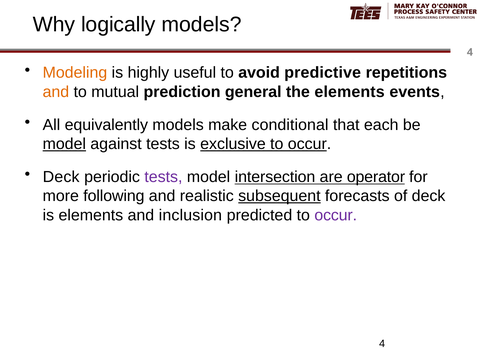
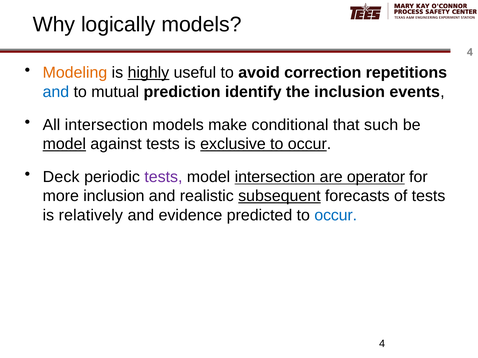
highly underline: none -> present (148, 73)
predictive: predictive -> correction (323, 73)
and colour: orange -> blue (56, 92)
general: general -> identify (253, 92)
the elements: elements -> inclusion (350, 92)
All equivalently: equivalently -> intersection (106, 125)
each: each -> such (381, 125)
more following: following -> inclusion (114, 196)
of deck: deck -> tests (429, 196)
is elements: elements -> relatively (91, 215)
inclusion: inclusion -> evidence (190, 215)
occur colour: purple -> blue (336, 215)
